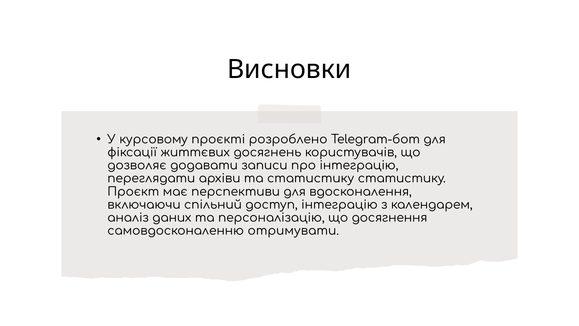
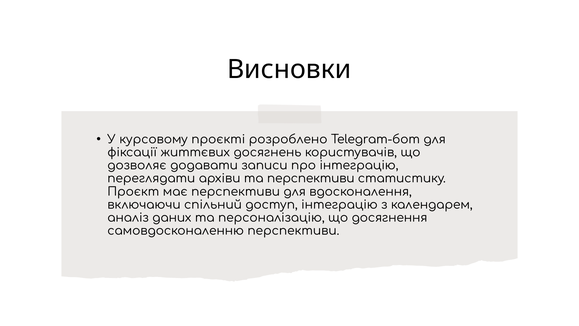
та статистику: статистику -> перспективи (311, 178)
самовдосконаленню отримувати: отримувати -> перспективи (293, 231)
